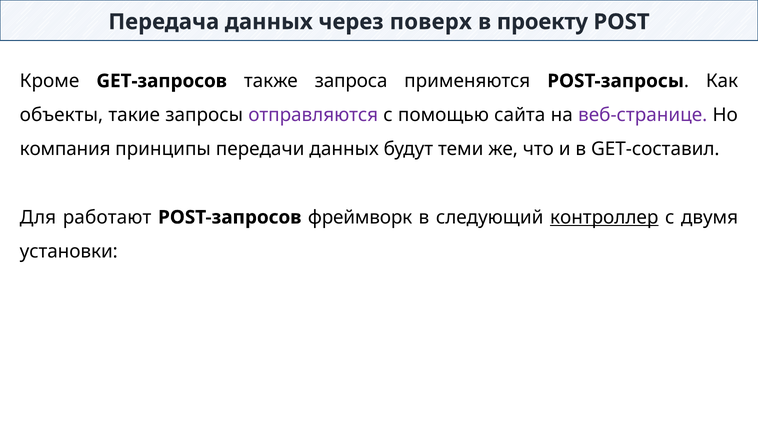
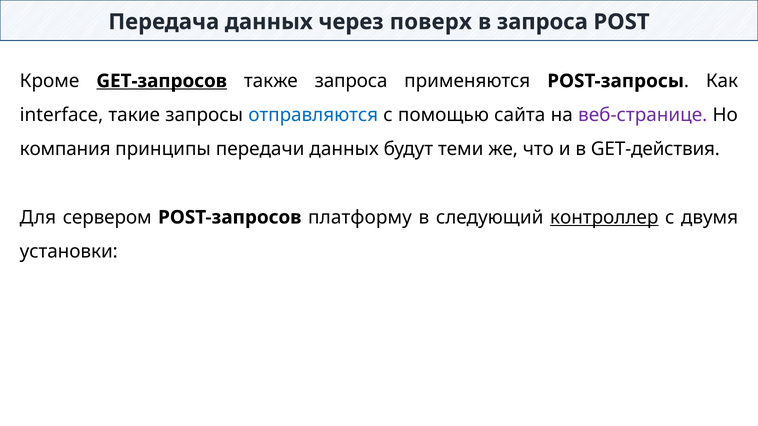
в проекту: проекту -> запроса (542, 22)
GET-запросов underline: none -> present (162, 81)
объекты: объекты -> interface (61, 115)
отправляются colour: purple -> blue (313, 115)
GET-составил: GET-составил -> GET-действия (655, 149)
работают: работают -> сервером (107, 217)
фреймворк: фреймворк -> платформу (360, 217)
